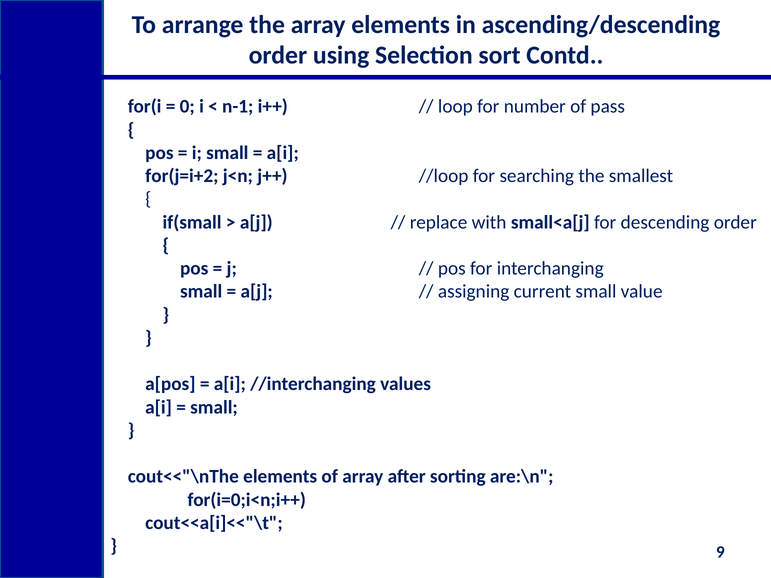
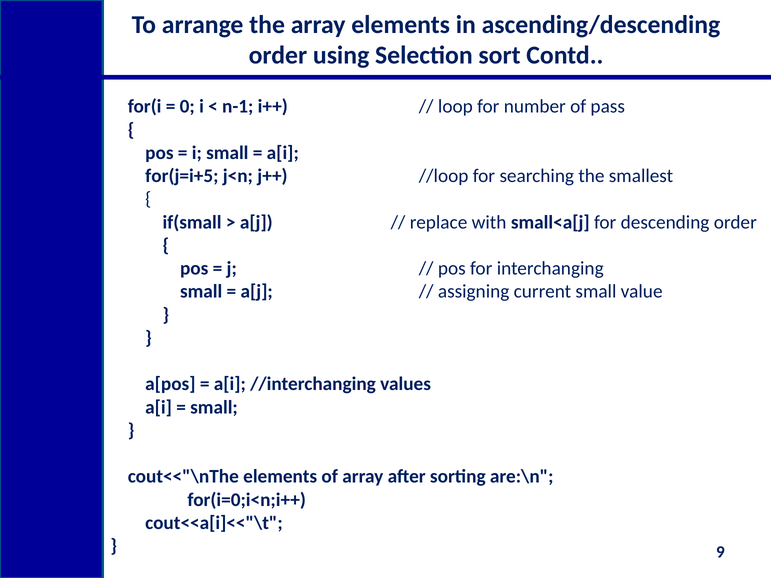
for(j=i+2: for(j=i+2 -> for(j=i+5 (182, 176)
